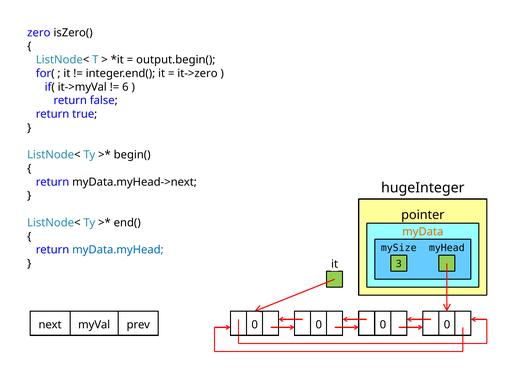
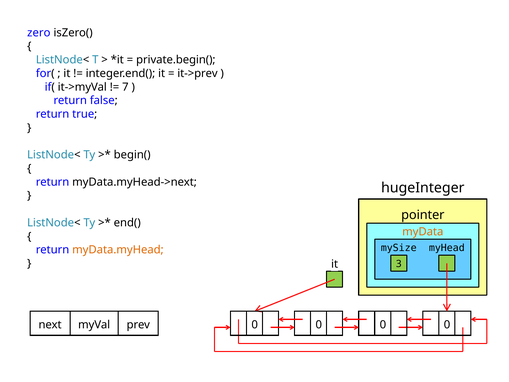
output.begin(: output.begin( -> private.begin( (176, 60)
it->zero: it->zero -> it->prev (198, 73)
6: 6 -> 7 (125, 87)
myData.myHead colour: blue -> orange (118, 250)
